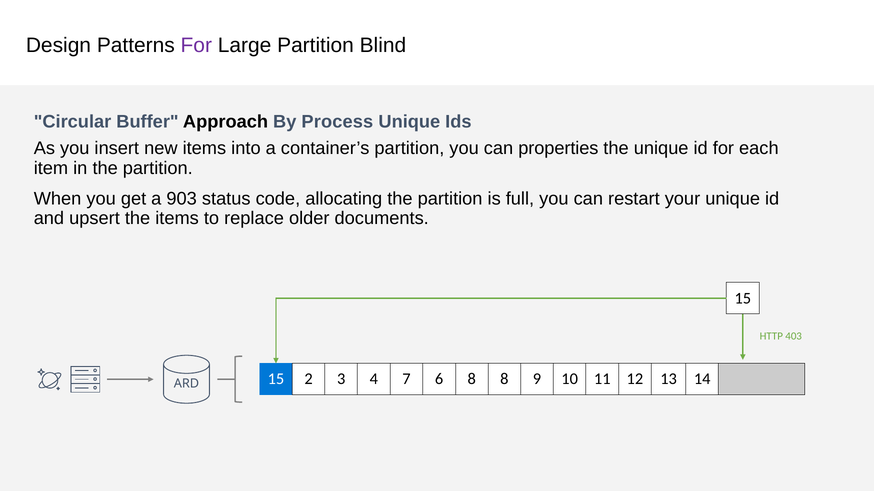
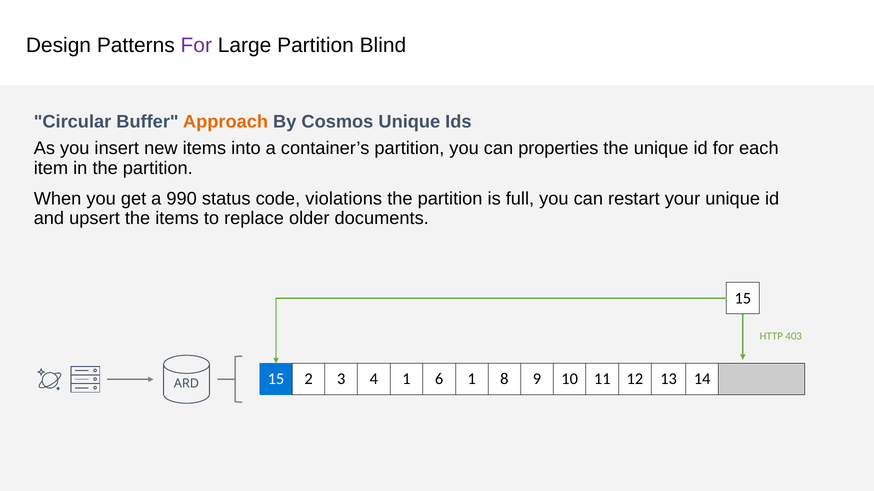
Approach colour: black -> orange (226, 122)
Process: Process -> Cosmos (337, 122)
903: 903 -> 990 (182, 199)
allocating: allocating -> violations (344, 199)
4 8: 8 -> 1 (472, 380)
2 7: 7 -> 1 (406, 380)
